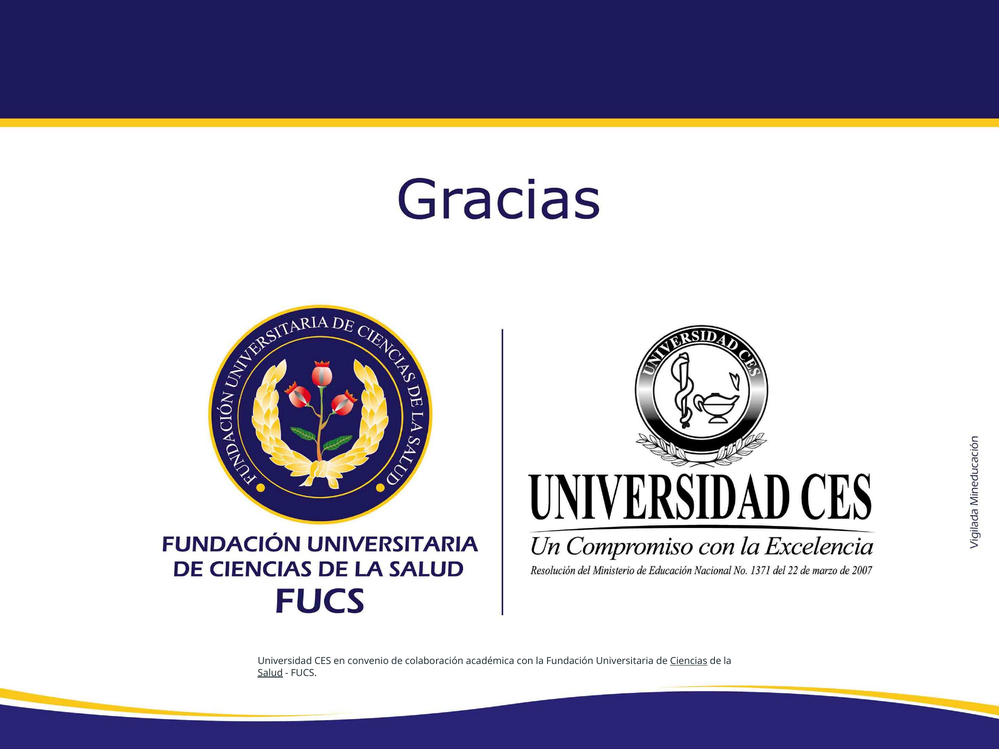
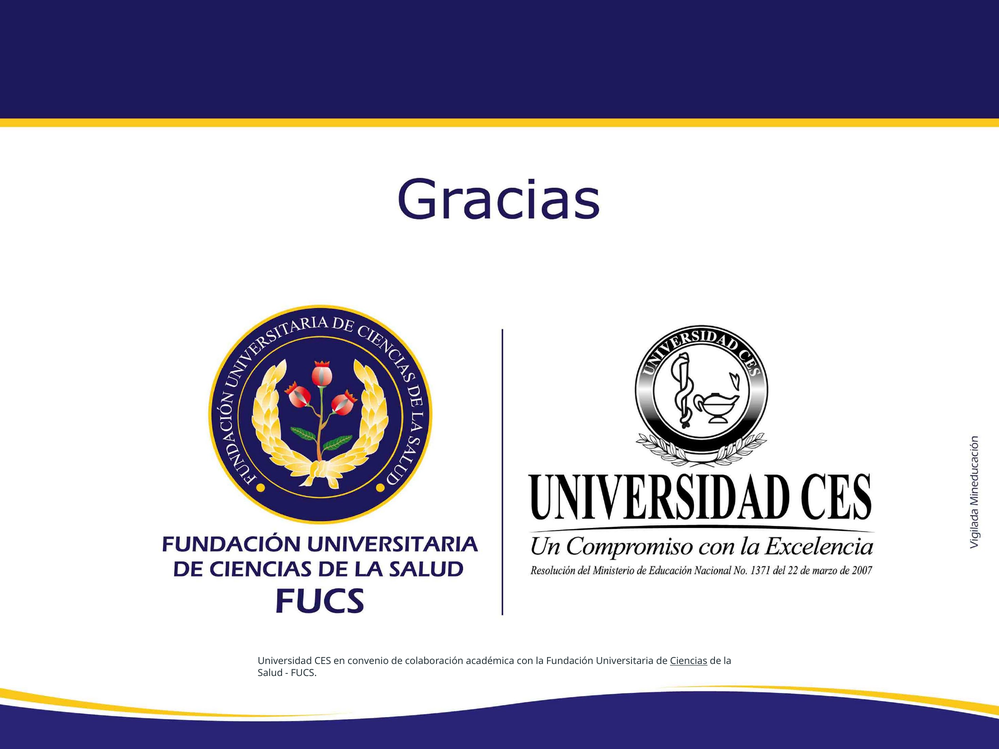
Salud underline: present -> none (270, 673)
